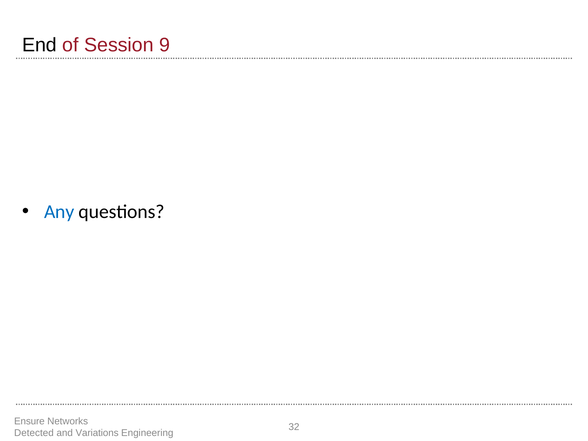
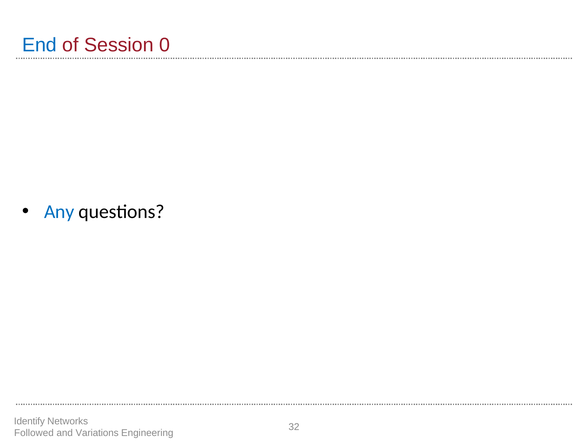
End colour: black -> blue (39, 45)
9: 9 -> 0 (165, 45)
Ensure: Ensure -> Identify (29, 421)
Detected: Detected -> Followed (34, 433)
